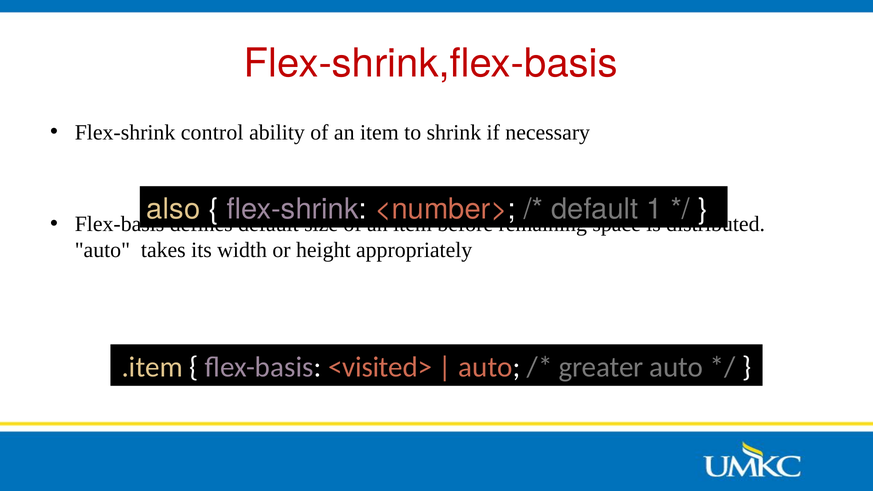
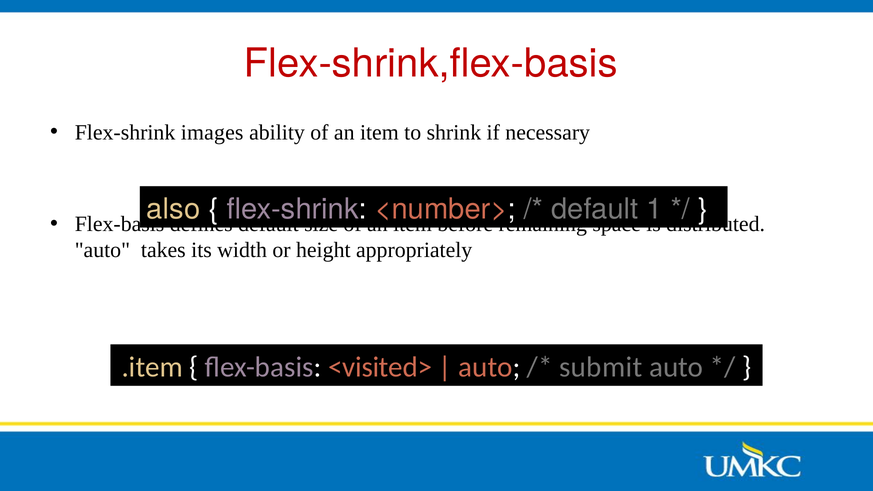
control: control -> images (212, 132)
greater: greater -> submit (601, 367)
